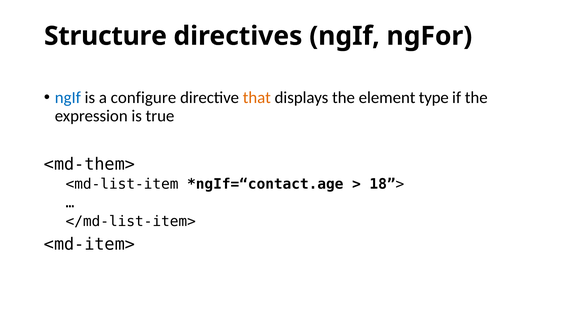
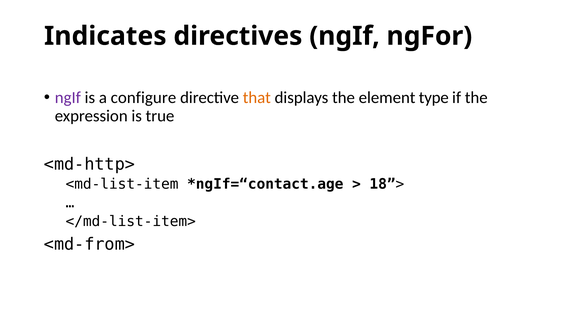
Structure: Structure -> Indicates (105, 36)
ngIf colour: blue -> purple (68, 98)
<md-them>: <md-them> -> <md-http> (90, 164)
<md-item>: <md-item> -> <md-from> (90, 244)
